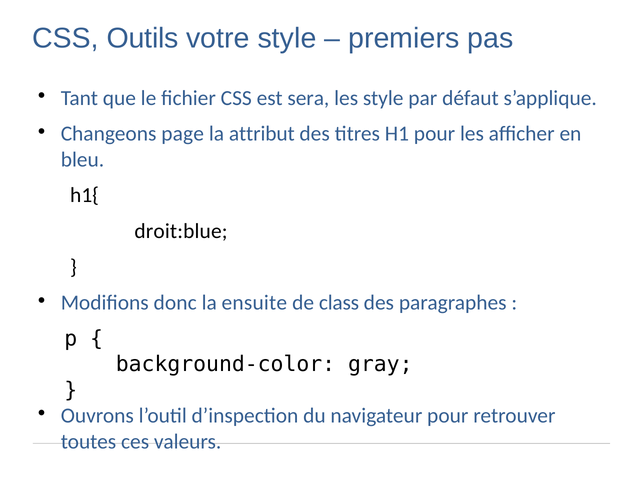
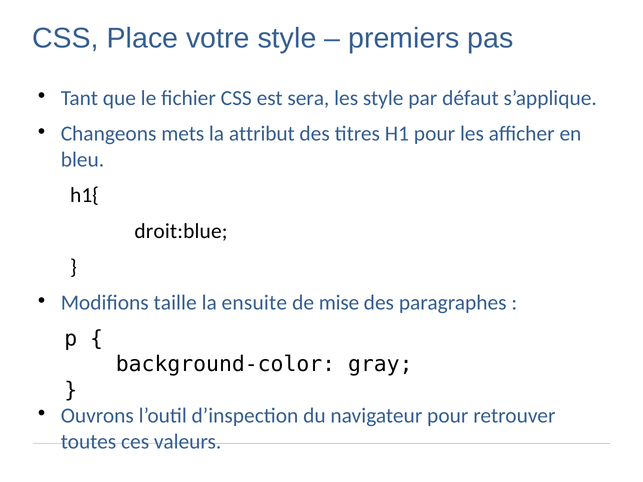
Outils: Outils -> Place (142, 38)
page: page -> mets (183, 134)
donc: donc -> taille (175, 303)
class: class -> mise (339, 303)
